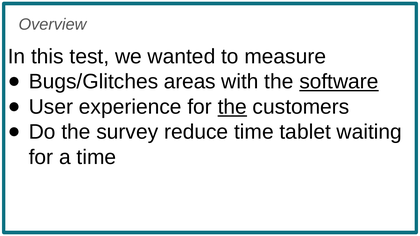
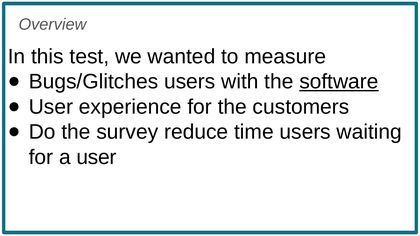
Bugs/Glitches areas: areas -> users (190, 82)
the underline: present -> none (232, 107)
time tablet: tablet -> users (305, 132)
a time: time -> user (96, 157)
